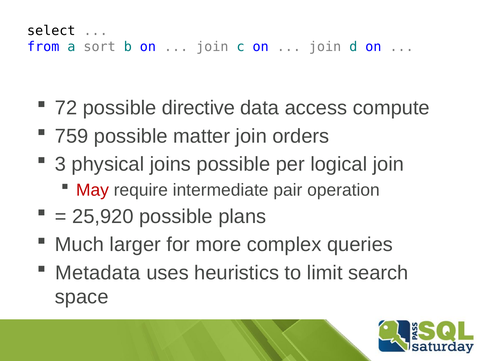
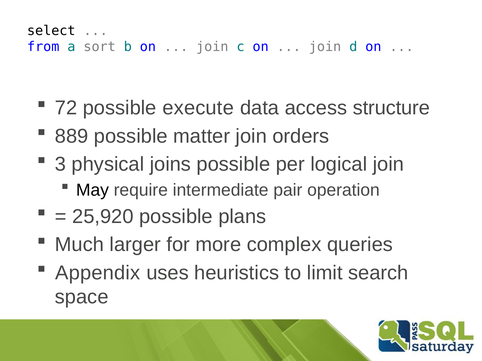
directive: directive -> execute (198, 108)
compute: compute -> structure (391, 108)
759: 759 -> 889 (72, 136)
May colour: red -> black (92, 190)
Metadata: Metadata -> Appendix (98, 273)
